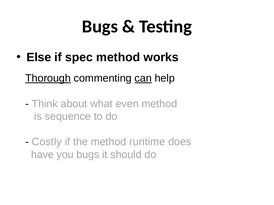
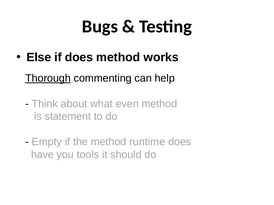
if spec: spec -> does (79, 57)
can underline: present -> none (143, 78)
sequence: sequence -> statement (68, 117)
Costly: Costly -> Empty (47, 142)
you bugs: bugs -> tools (88, 155)
